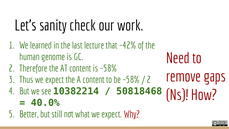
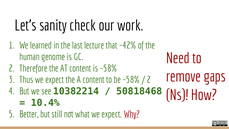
40.0%: 40.0% -> 10.4% (45, 103)
